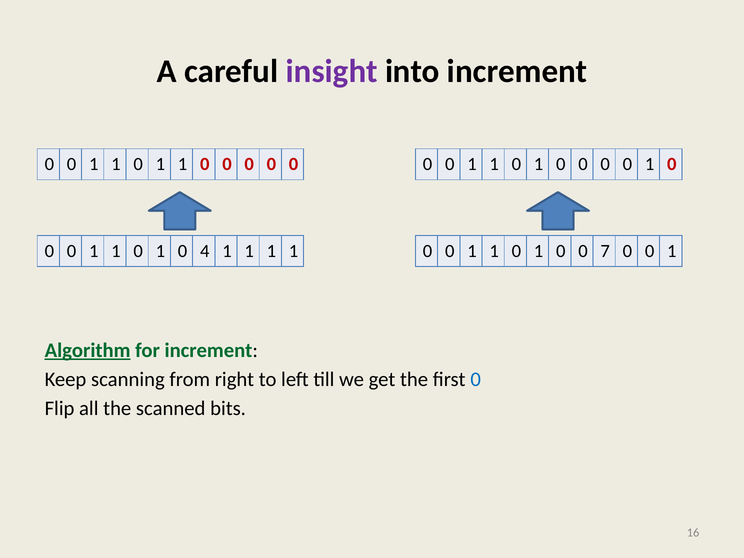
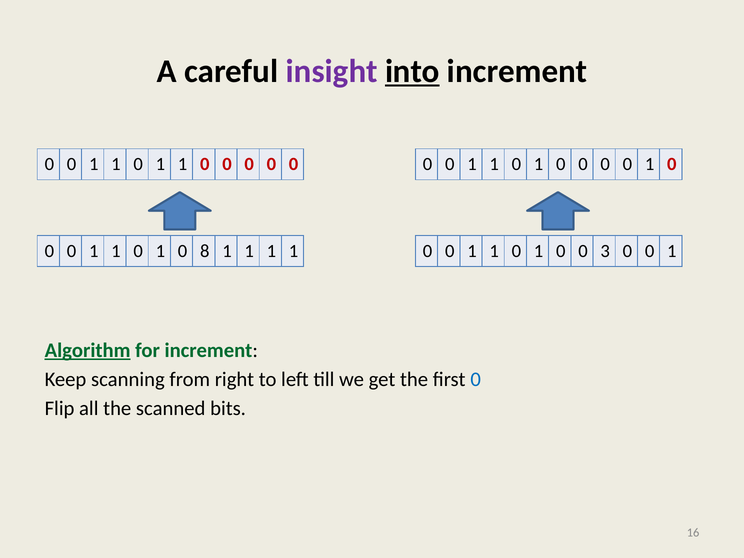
into underline: none -> present (412, 71)
4: 4 -> 8 (205, 251)
7: 7 -> 3 (605, 251)
